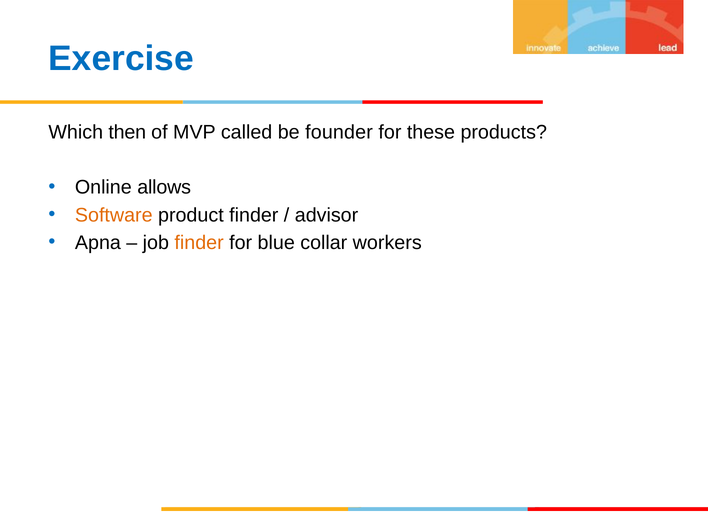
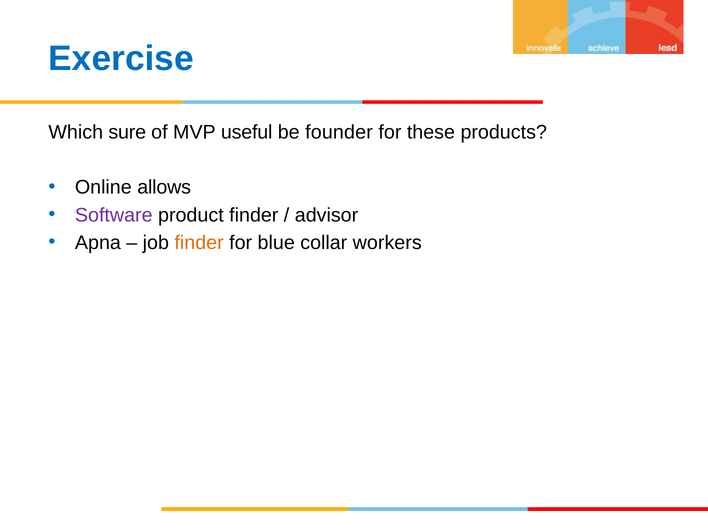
then: then -> sure (127, 132)
called: called -> useful (247, 132)
Software colour: orange -> purple (114, 215)
